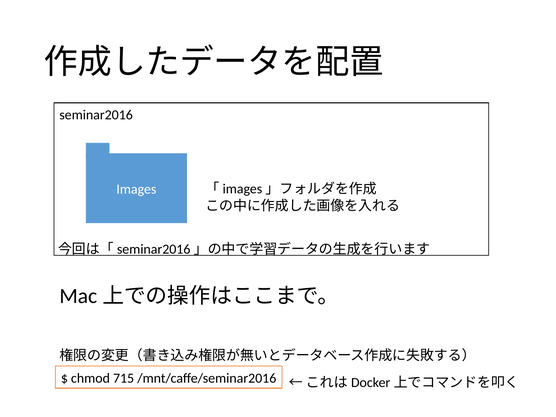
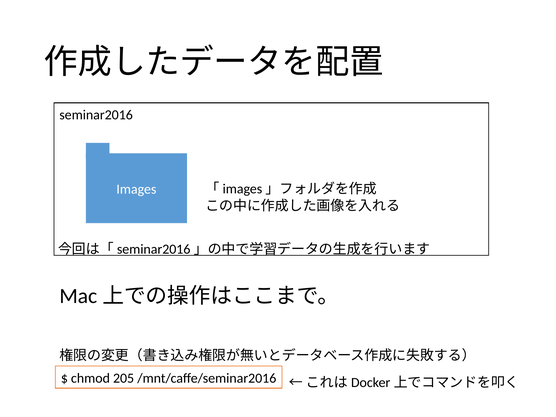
715: 715 -> 205 (124, 378)
